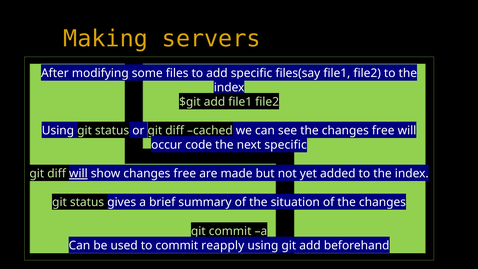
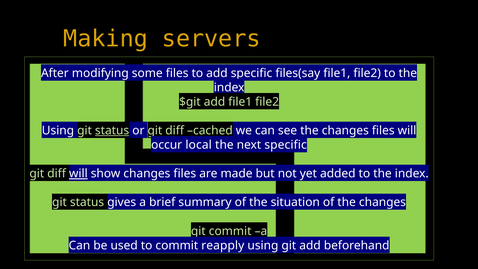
status underline: none -> present (112, 131)
the changes free: free -> files (383, 131)
code: code -> local (199, 145)
show changes free: free -> files (185, 174)
